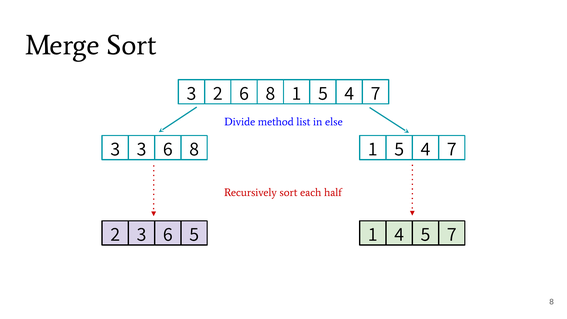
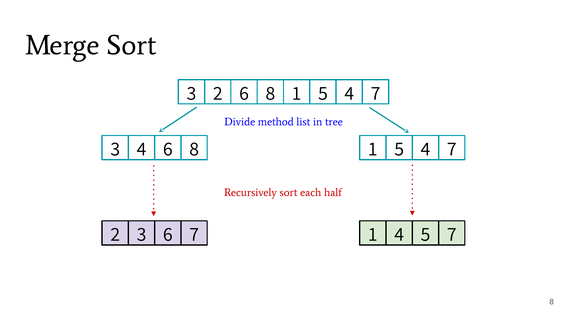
else: else -> tree (334, 122)
3 3: 3 -> 4 (142, 149)
6 5: 5 -> 7 (194, 234)
